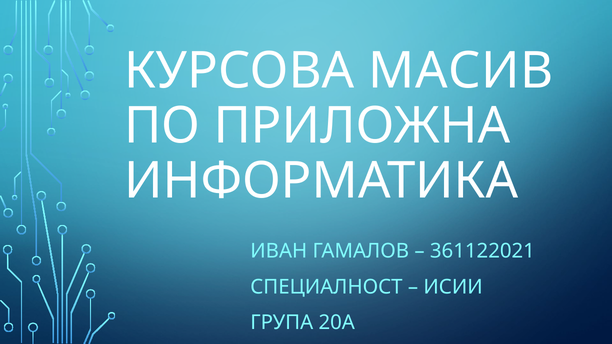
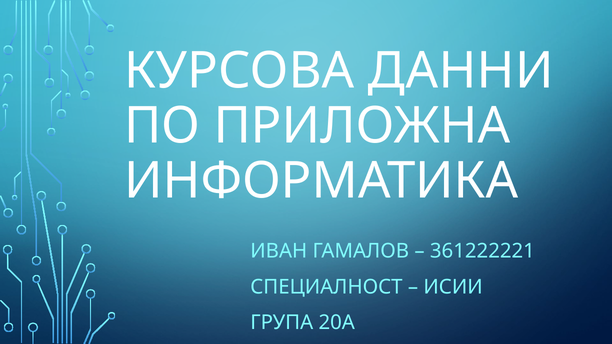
МАСИВ: МАСИВ -> ДАННИ (461, 71)
361122021: 361122021 -> 361222221 (482, 251)
